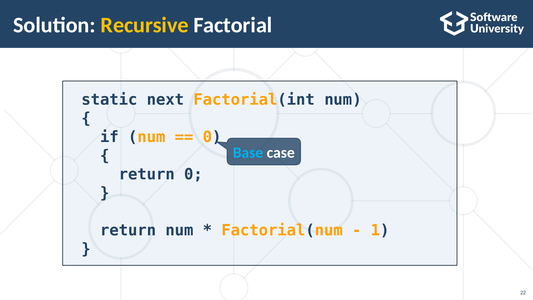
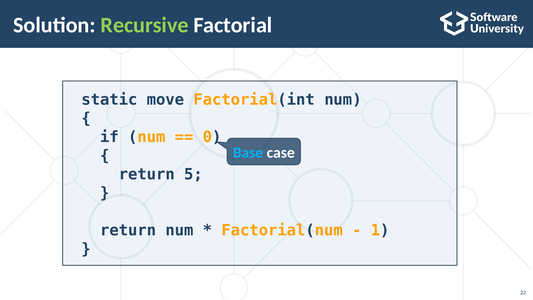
Recursive colour: yellow -> light green (145, 25)
next: next -> move (165, 99)
return 0: 0 -> 5 (194, 174)
